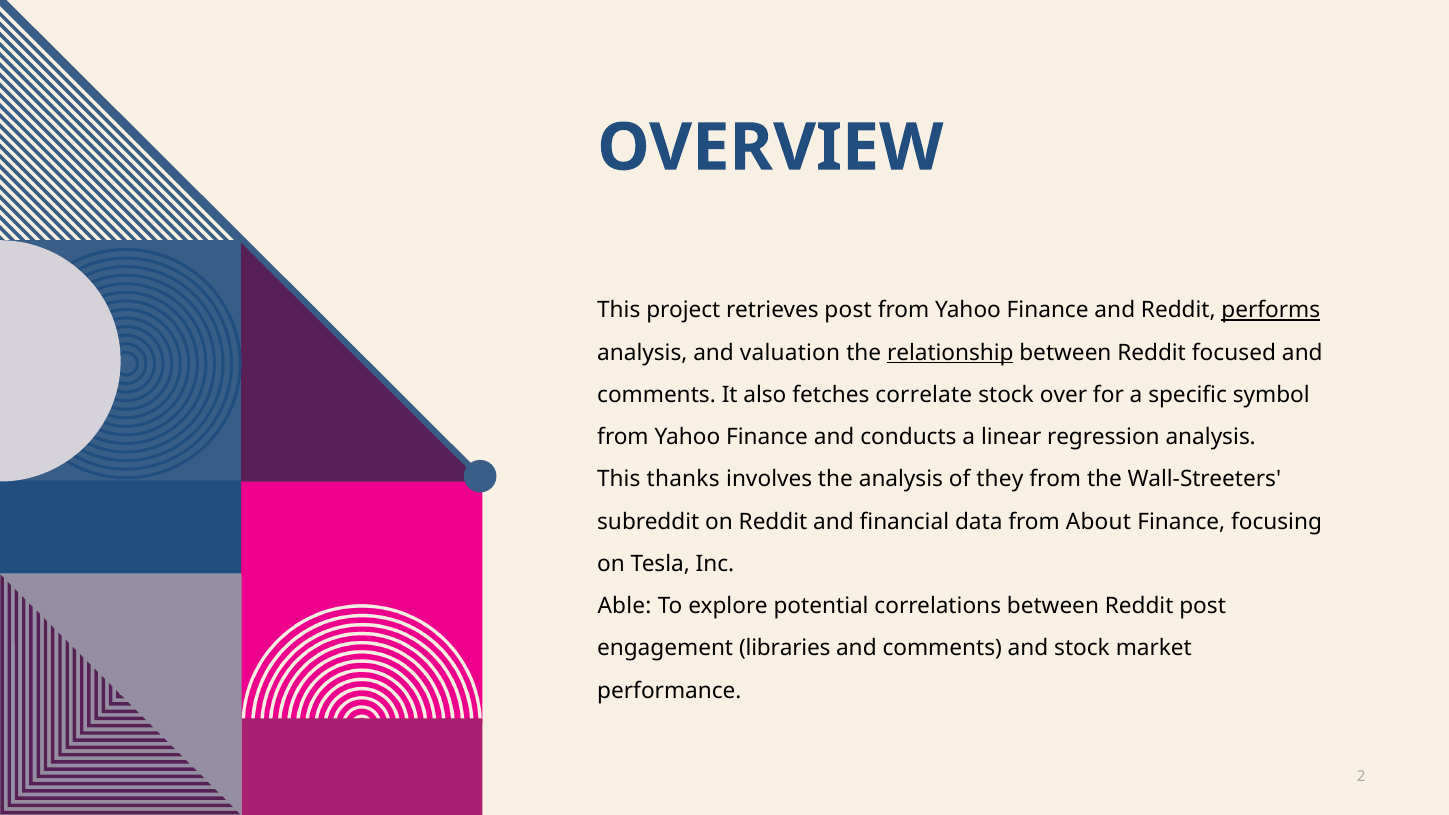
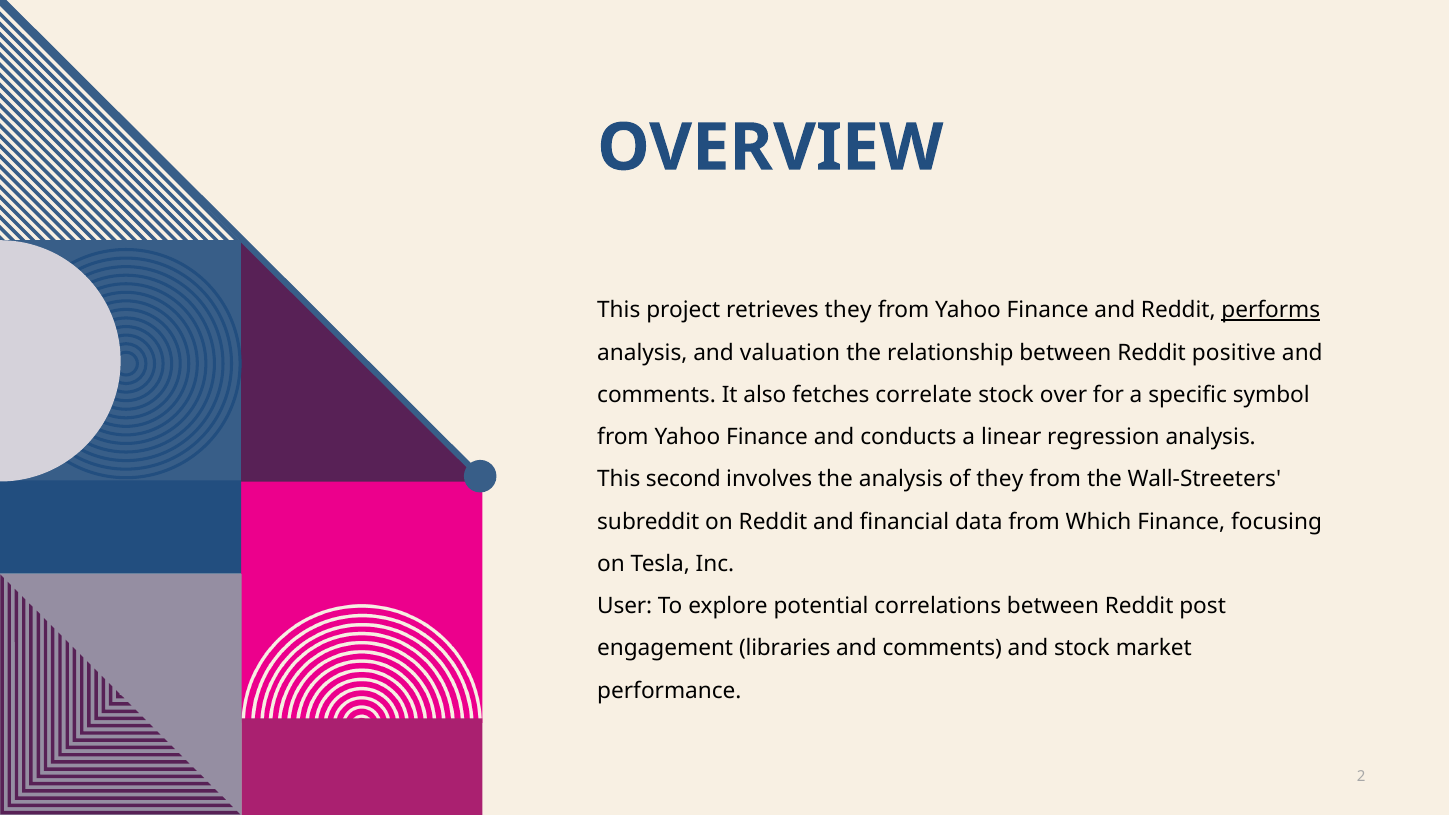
retrieves post: post -> they (848, 310)
relationship underline: present -> none (950, 353)
focused: focused -> positive (1234, 353)
thanks: thanks -> second (683, 479)
About: About -> Which (1099, 522)
Able: Able -> User (625, 606)
